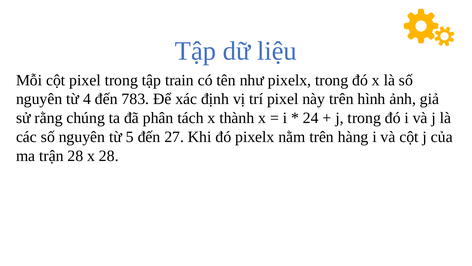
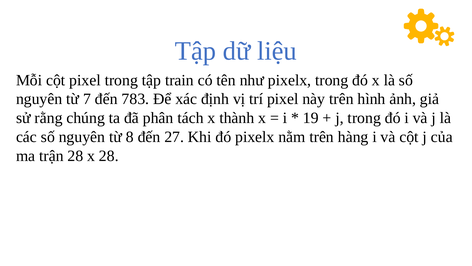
4: 4 -> 7 (87, 99)
24: 24 -> 19 (311, 118)
5: 5 -> 8 (130, 137)
